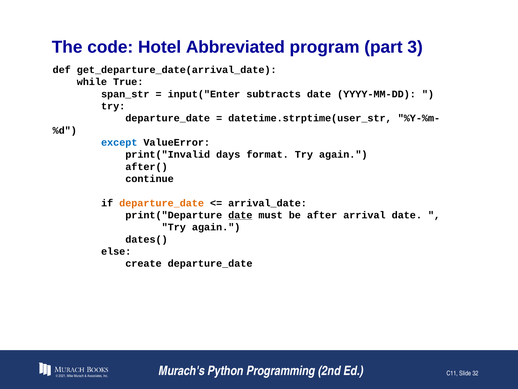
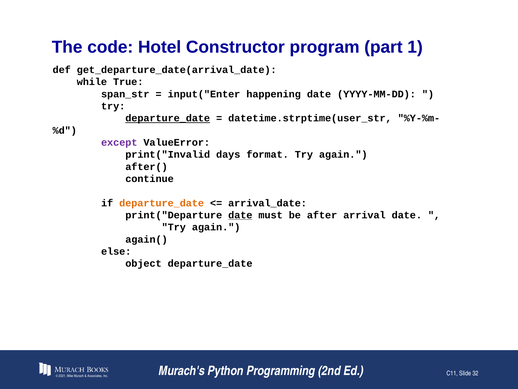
Abbreviated: Abbreviated -> Constructor (235, 47)
3: 3 -> 1 (415, 47)
subtracts: subtracts -> happening (274, 94)
departure_date underline: none -> present (168, 118)
except colour: blue -> purple (119, 142)
dates(: dates( -> again( (147, 239)
create: create -> object (143, 263)
